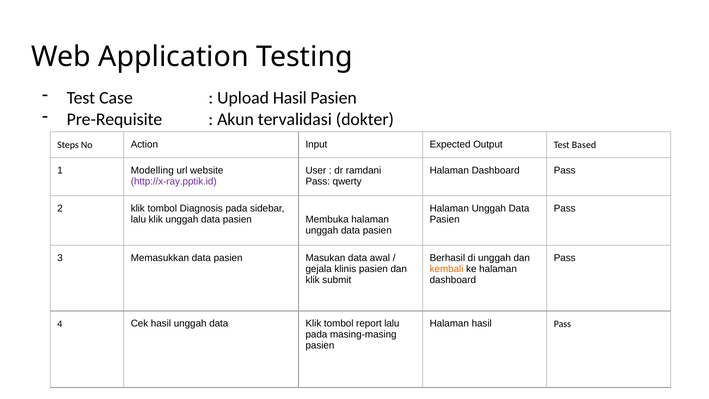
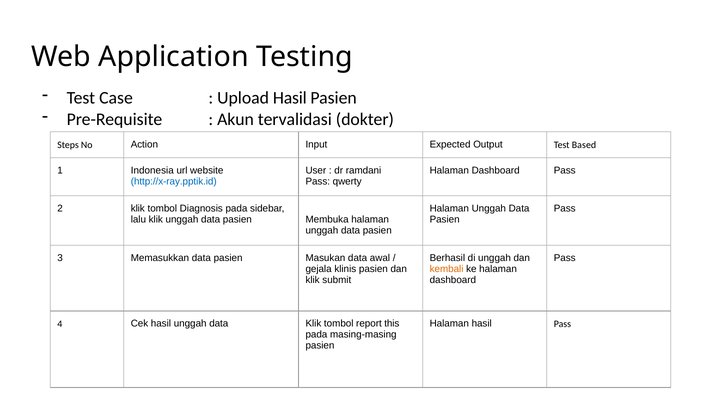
Modelling: Modelling -> Indonesia (152, 171)
http://x-ray.pptik.id colour: purple -> blue (174, 182)
report lalu: lalu -> this (392, 324)
